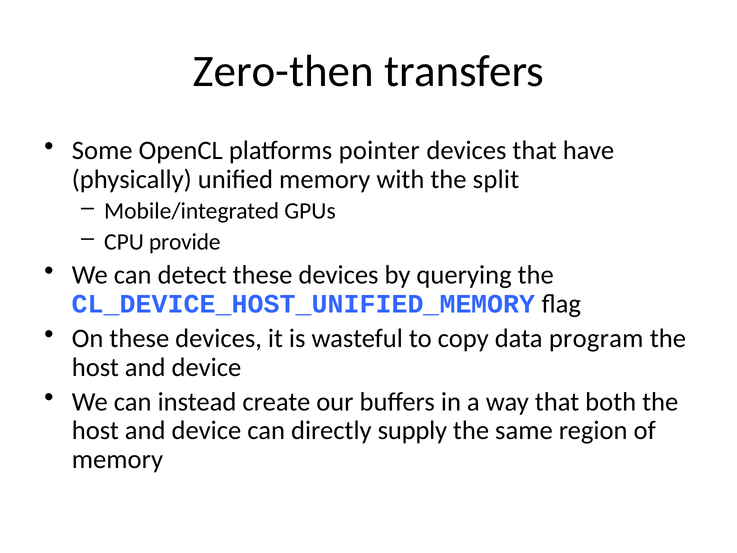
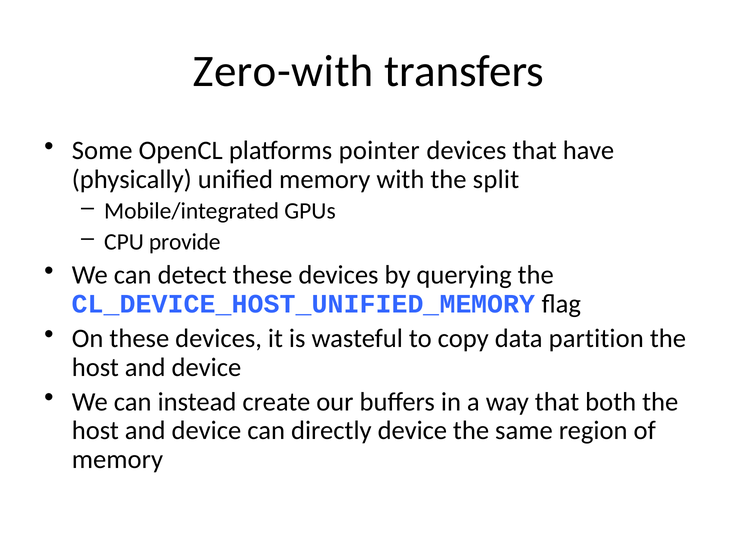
Zero-then: Zero-then -> Zero-with (283, 71)
program: program -> partition (596, 338)
directly supply: supply -> device (412, 430)
